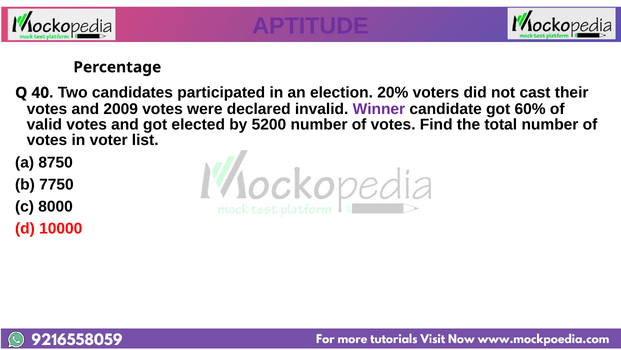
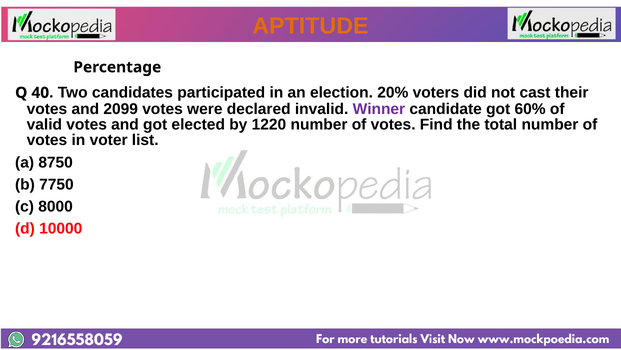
APTITUDE colour: purple -> orange (310, 26)
2009: 2009 -> 2099 (121, 109)
5200: 5200 -> 1220 (269, 124)
